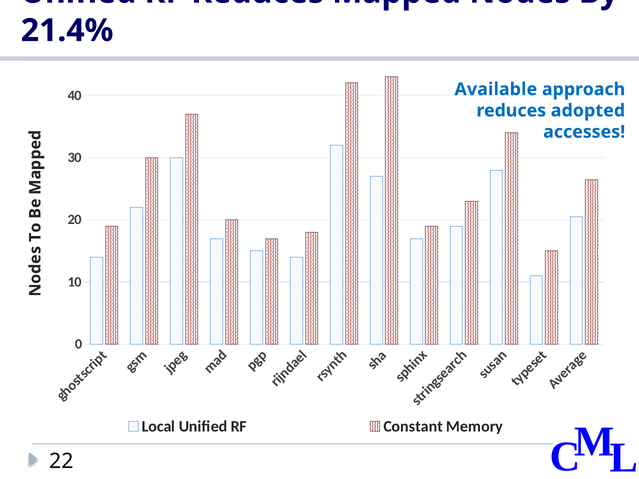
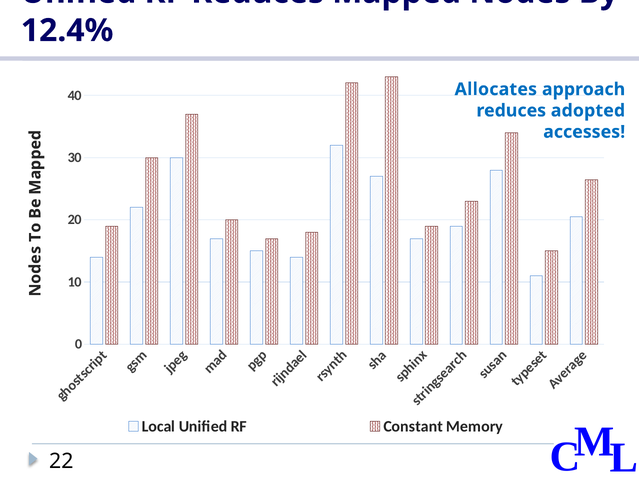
21.4%: 21.4% -> 12.4% (67, 31)
Available: Available -> Allocates (496, 89)
